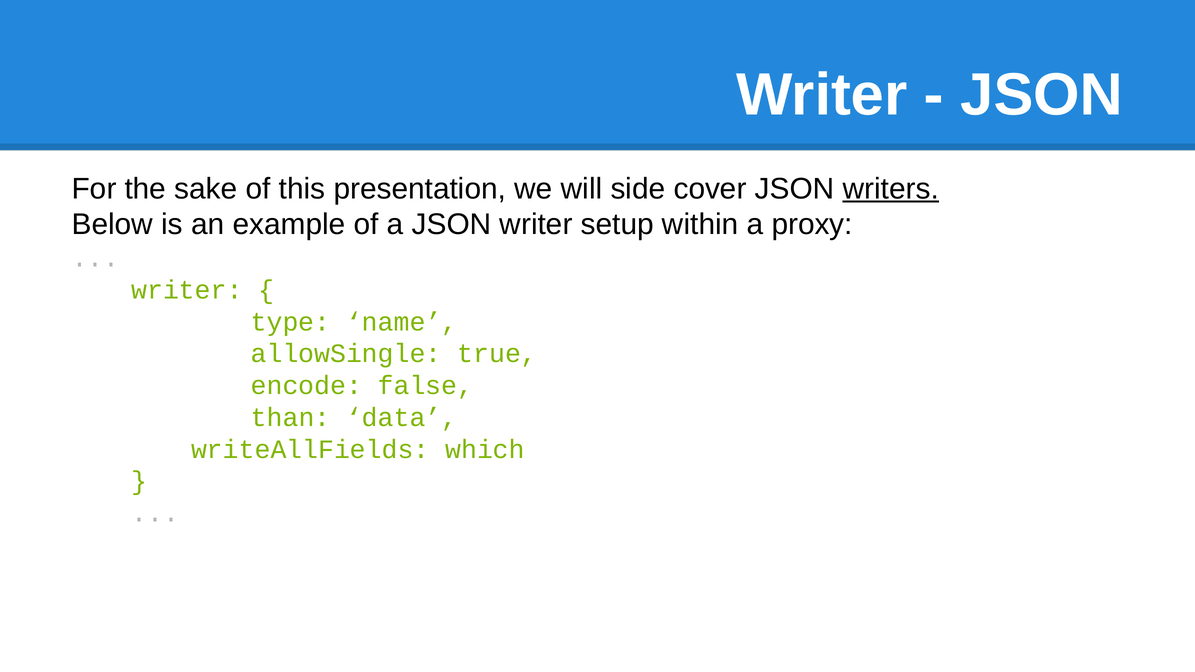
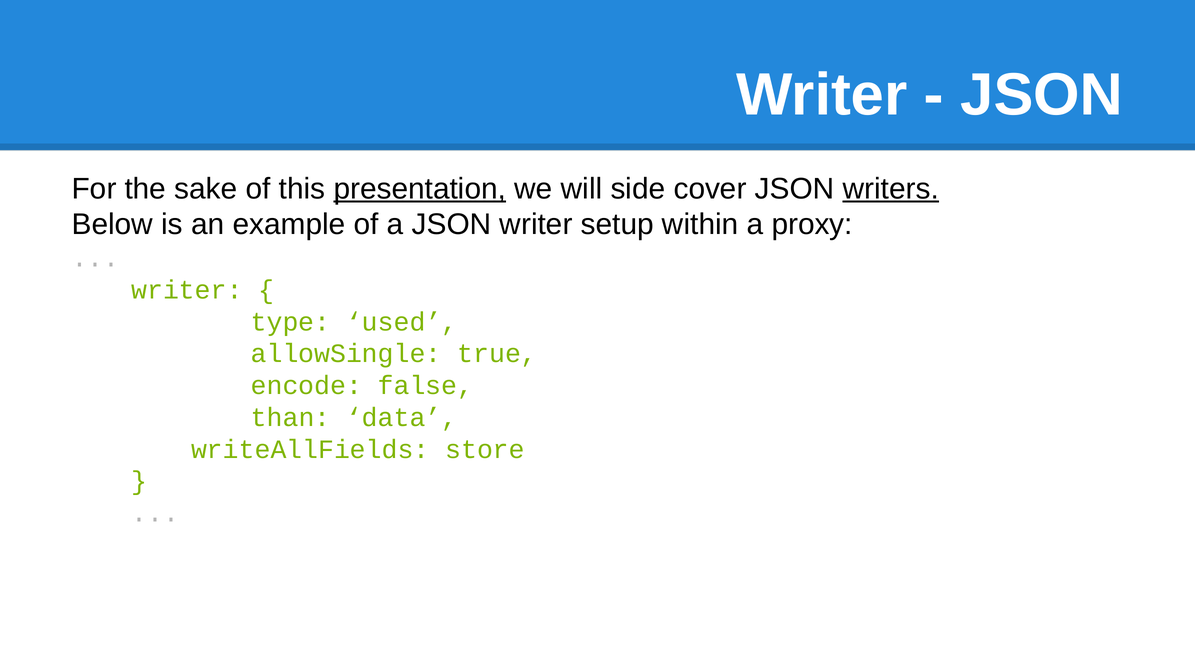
presentation underline: none -> present (420, 189)
name: name -> used (402, 322)
which: which -> store (485, 449)
